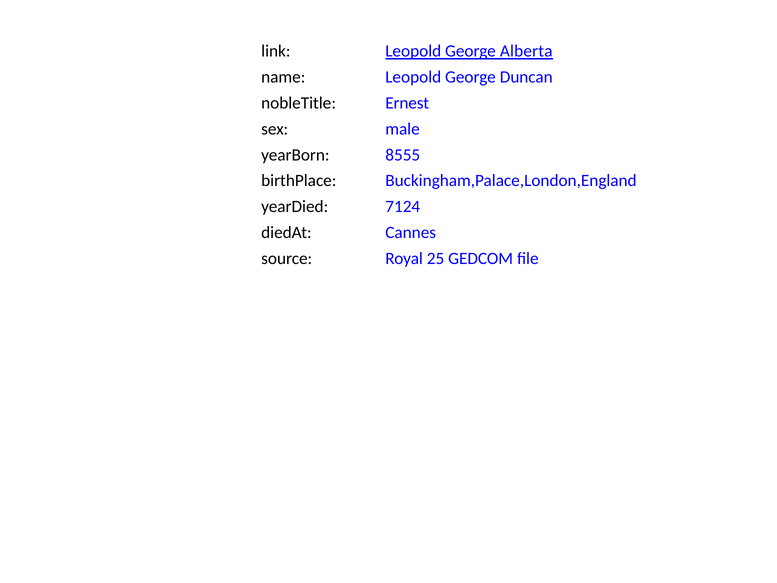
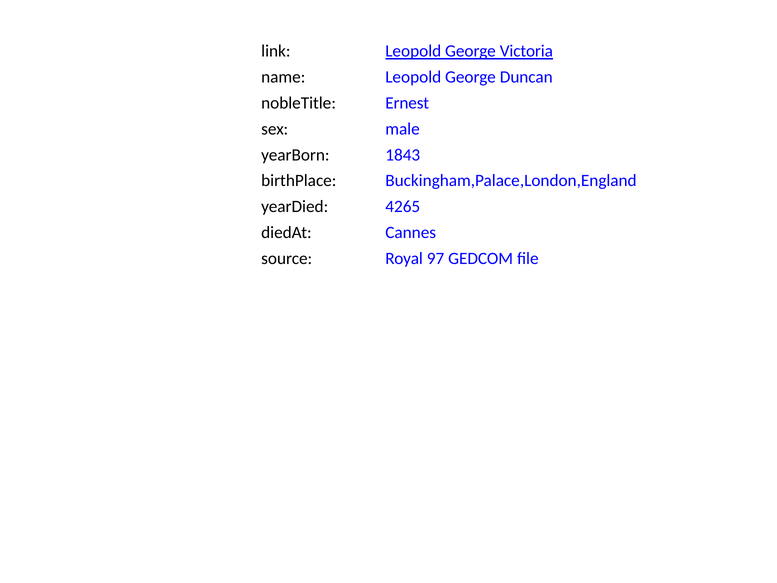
Alberta: Alberta -> Victoria (526, 51)
8555: 8555 -> 1843 (403, 155)
7124: 7124 -> 4265 (403, 207)
25: 25 -> 97 (436, 258)
